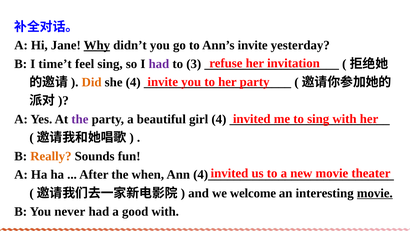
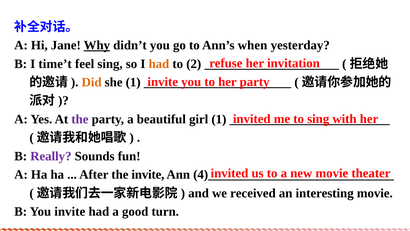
Ann’s invite: invite -> when (253, 45)
had colour: purple -> orange (159, 64)
3: 3 -> 2 (194, 64)
she 4: 4 -> 1 (133, 82)
girl 4: 4 -> 1 (219, 119)
Really colour: orange -> purple (51, 156)
the when: when -> invite (148, 174)
welcome: welcome -> received (253, 193)
movie underline: present -> none (375, 193)
You never: never -> invite (70, 211)
good with: with -> turn (165, 211)
